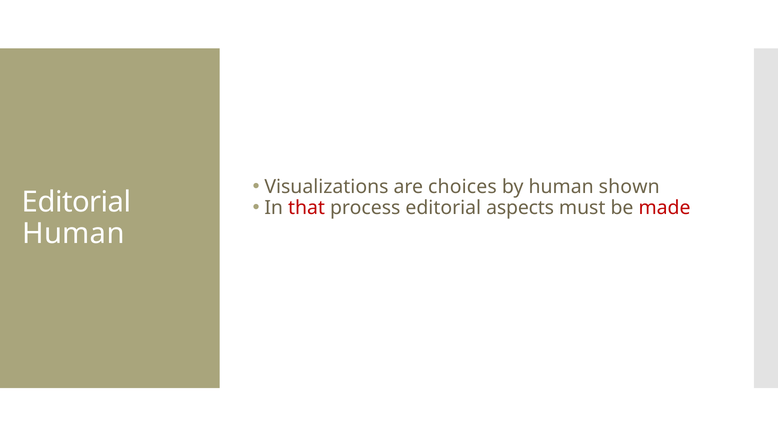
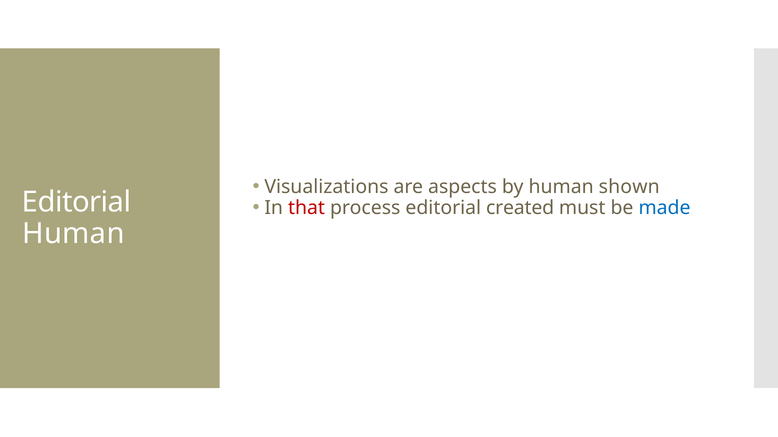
choices: choices -> aspects (463, 187)
aspects: aspects -> created (520, 208)
made colour: red -> blue (665, 208)
